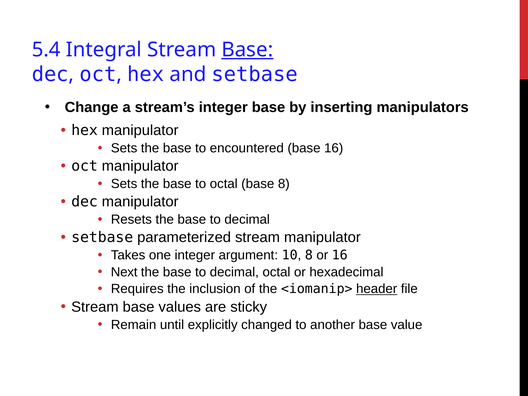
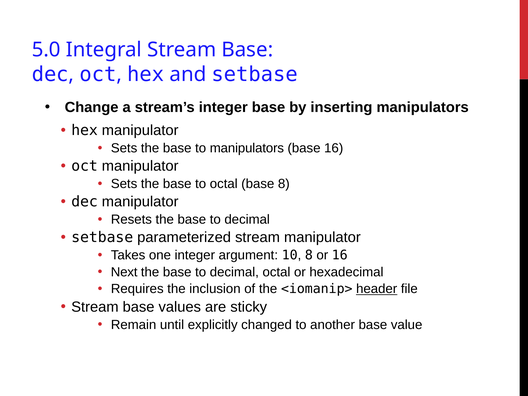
5.4: 5.4 -> 5.0 (46, 50)
Base underline: present -> none (247, 50)
to encountered: encountered -> manipulators (247, 148)
